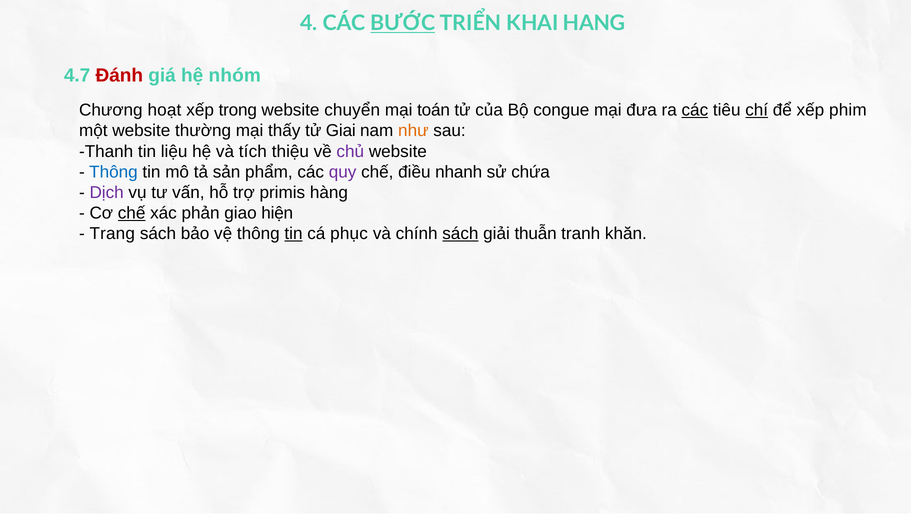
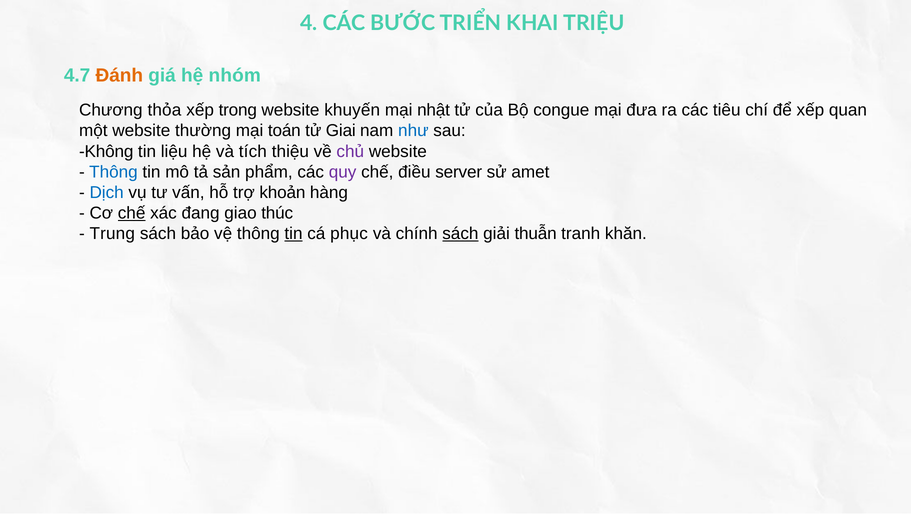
BƯỚC underline: present -> none (403, 23)
HANG: HANG -> TRIỆU (594, 23)
Đánh colour: red -> orange (119, 75)
hoạt: hoạt -> thỏa (164, 110)
chuyển: chuyển -> khuyến (352, 110)
toán: toán -> nhật (434, 110)
các underline: present -> none (695, 110)
chí underline: present -> none (757, 110)
phim: phim -> quan (848, 110)
thấy: thấy -> toán (284, 131)
như colour: orange -> blue (413, 131)
Thanh: Thanh -> Không (106, 151)
nhanh: nhanh -> server (459, 172)
chứa: chứa -> amet (530, 172)
Dịch colour: purple -> blue (107, 192)
primis: primis -> khoản (282, 192)
phản: phản -> đang (201, 213)
hiện: hiện -> thúc (277, 213)
Trang: Trang -> Trung (112, 233)
